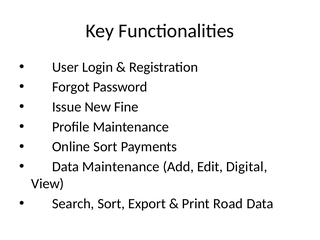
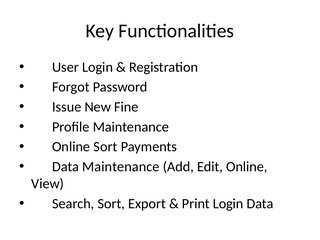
Digital: Digital -> Online (247, 167)
Print Road: Road -> Login (228, 204)
